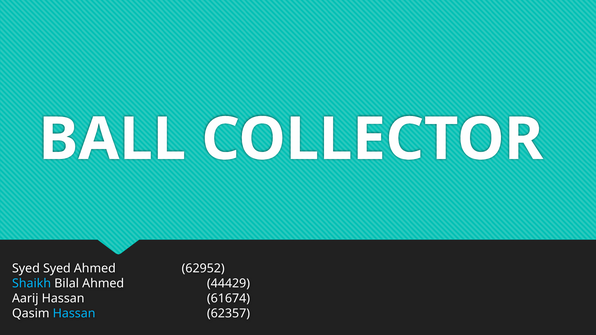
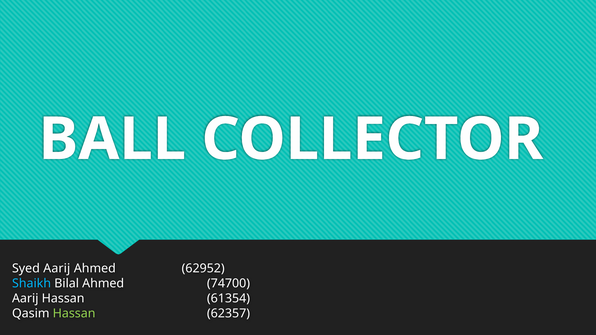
Syed Syed: Syed -> Aarij (57, 269)
44429: 44429 -> 74700 (228, 284)
61674: 61674 -> 61354 (228, 299)
Hassan colour: light blue -> light green (74, 313)
